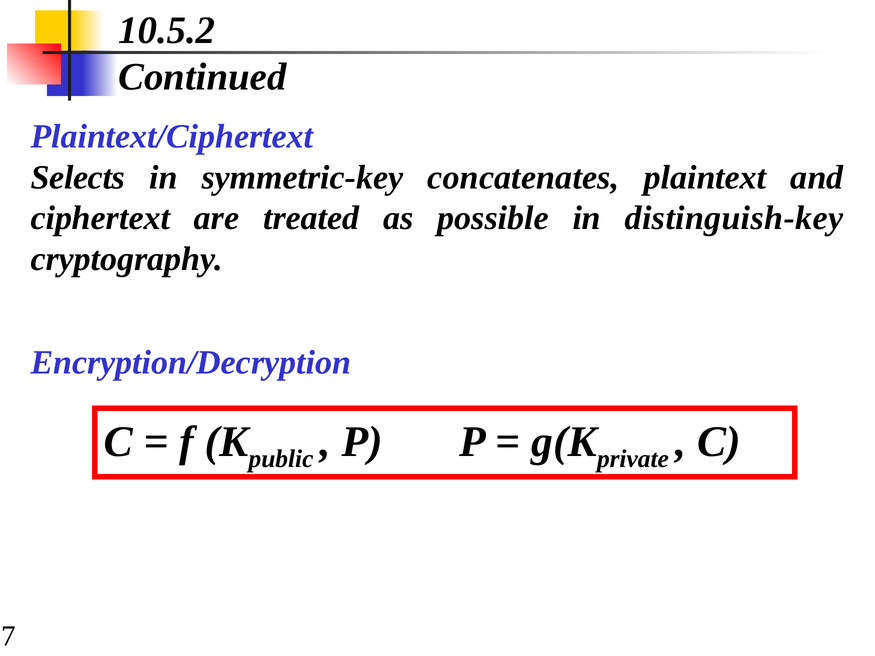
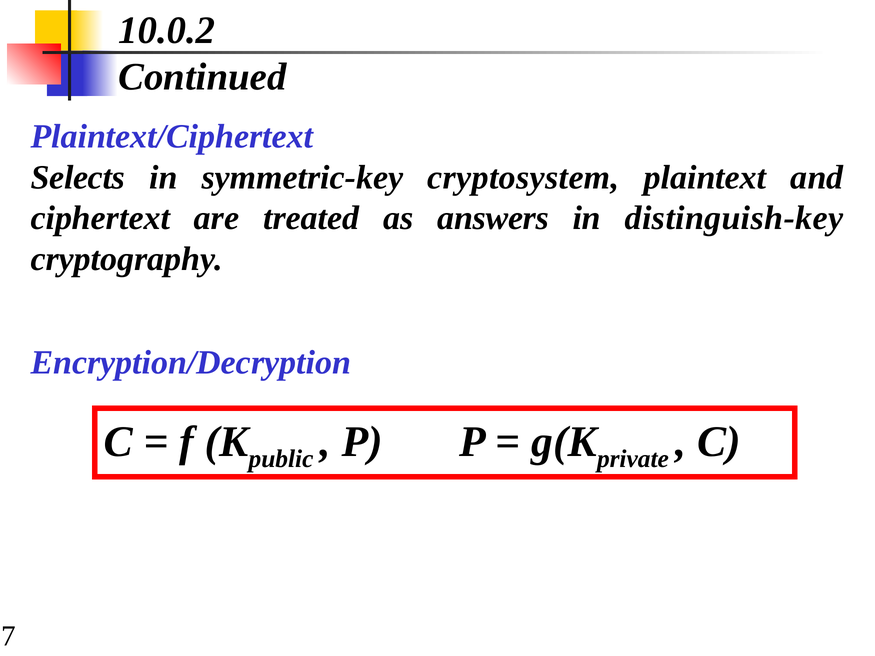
10.5.2: 10.5.2 -> 10.0.2 (167, 30)
concatenates: concatenates -> cryptosystem (523, 177)
possible: possible -> answers (493, 218)
